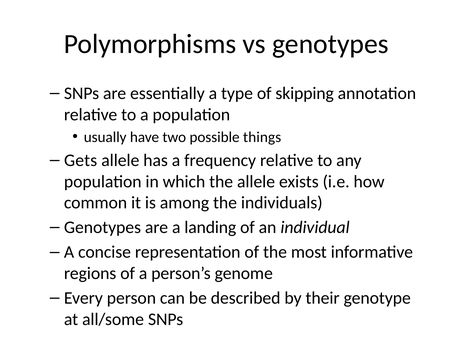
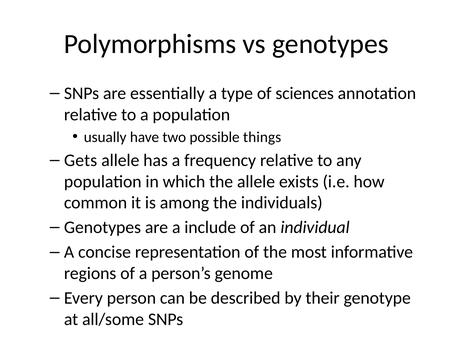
skipping: skipping -> sciences (305, 93)
landing: landing -> include (210, 227)
